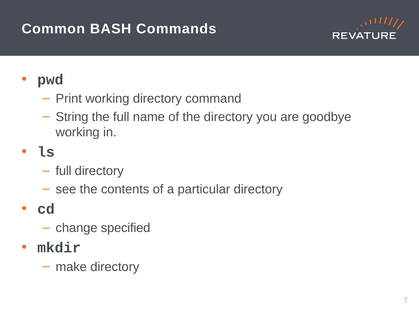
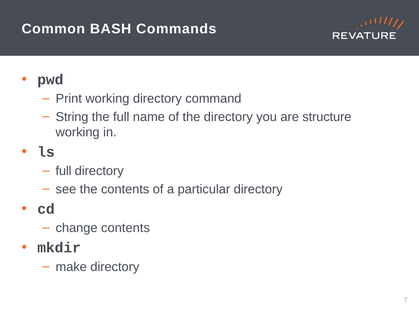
goodbye: goodbye -> structure (327, 117)
change specified: specified -> contents (125, 228)
